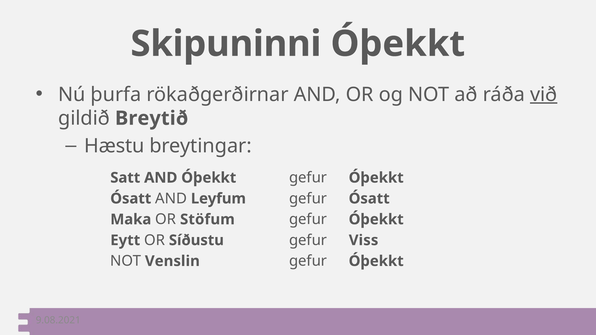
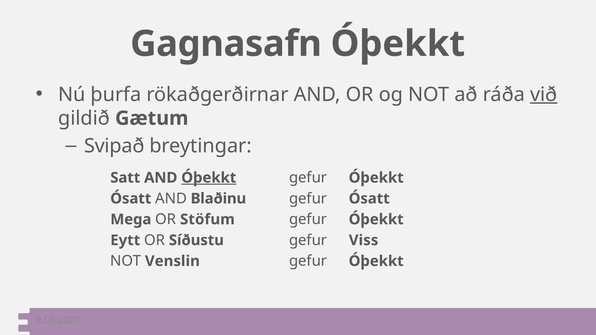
Skipuninni: Skipuninni -> Gagnasafn (226, 44)
Breytið: Breytið -> Gætum (152, 118)
Hæstu: Hæstu -> Svipað (114, 146)
Óþekkt underline: none -> present (209, 178)
Leyfum: Leyfum -> Blaðinu (218, 199)
Maka: Maka -> Mega (131, 220)
